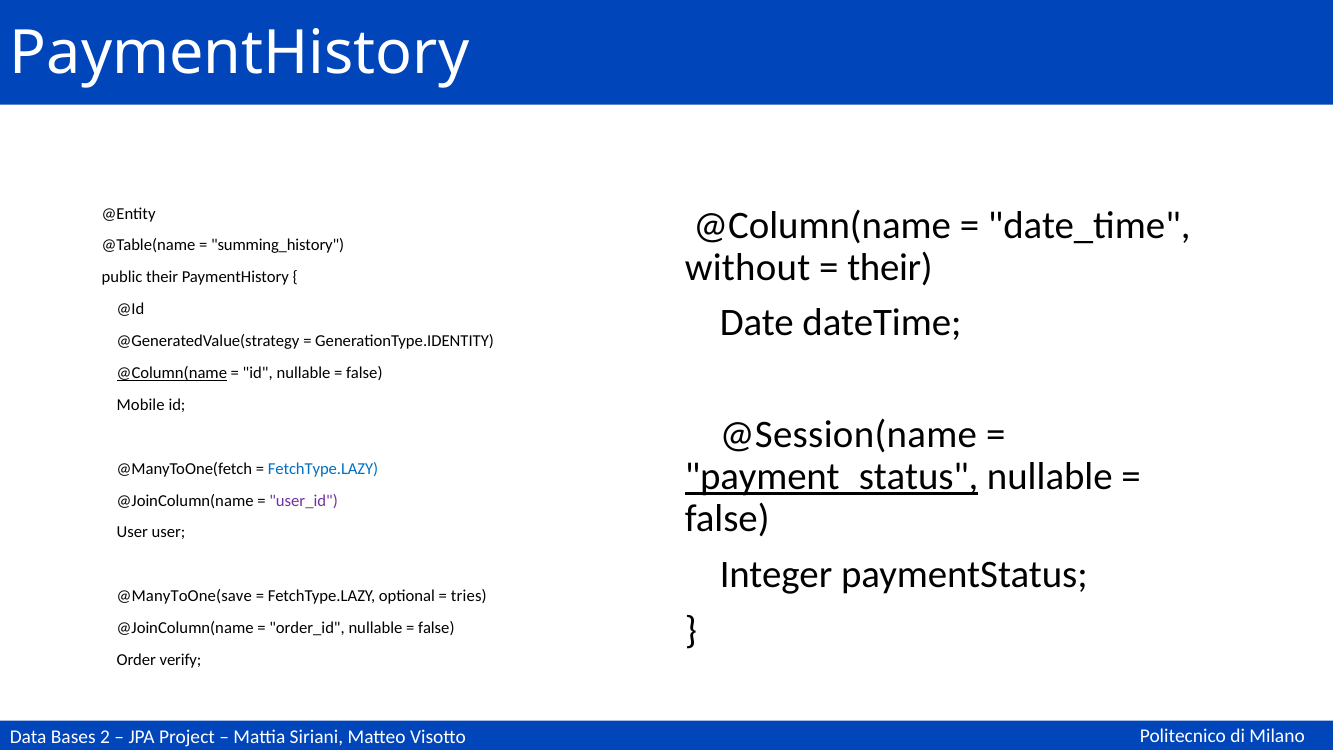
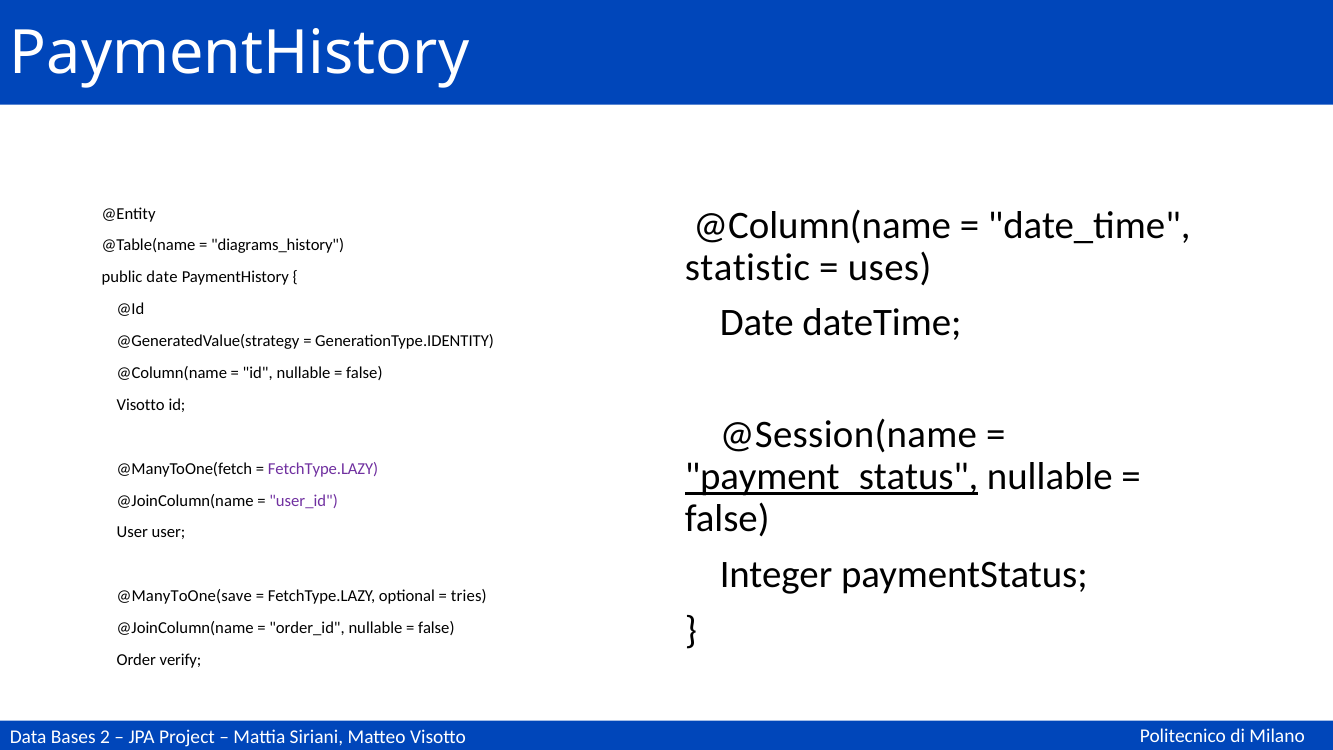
summing_history: summing_history -> diagrams_history (278, 245)
without: without -> statistic (747, 267)
their: their -> uses (890, 267)
public their: their -> date (162, 277)
@Column(name underline: present -> none (172, 373)
Mobile: Mobile -> Visotto (141, 405)
FetchType.LAZY colour: blue -> purple (323, 469)
